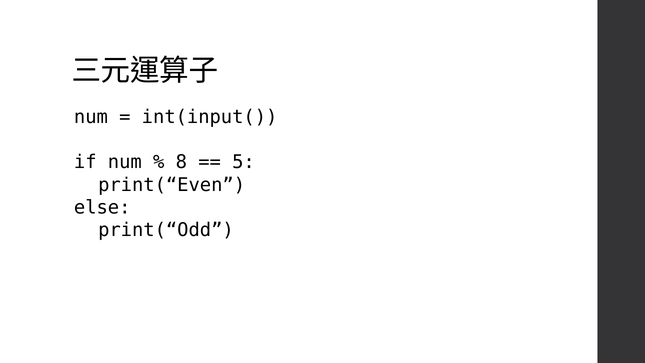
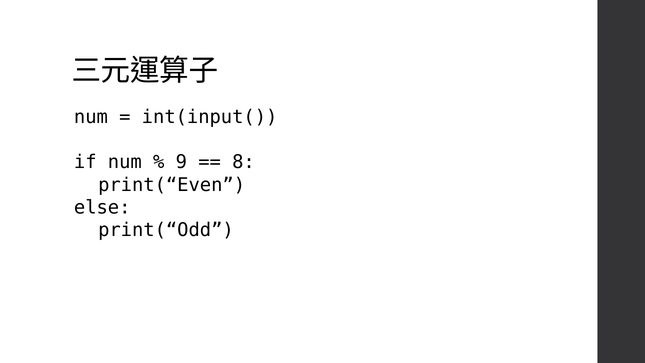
8: 8 -> 9 (181, 162)
5: 5 -> 8 (243, 162)
